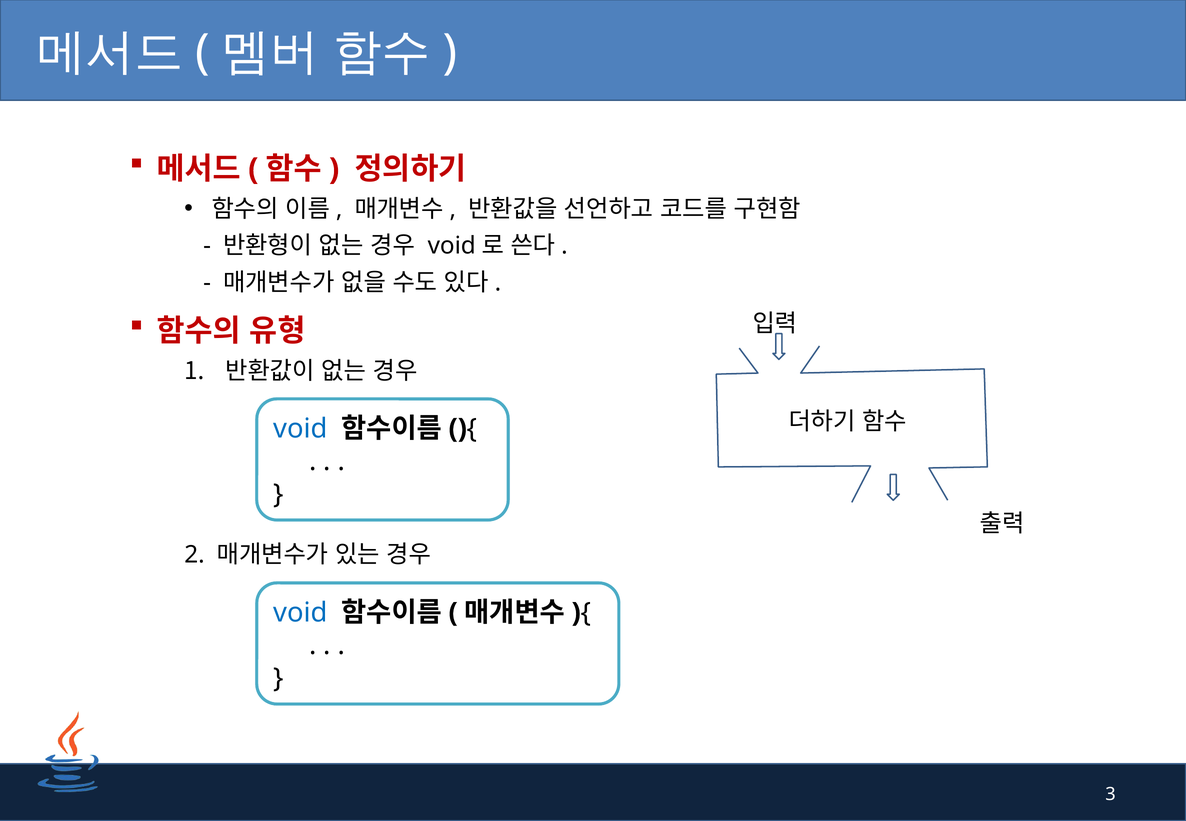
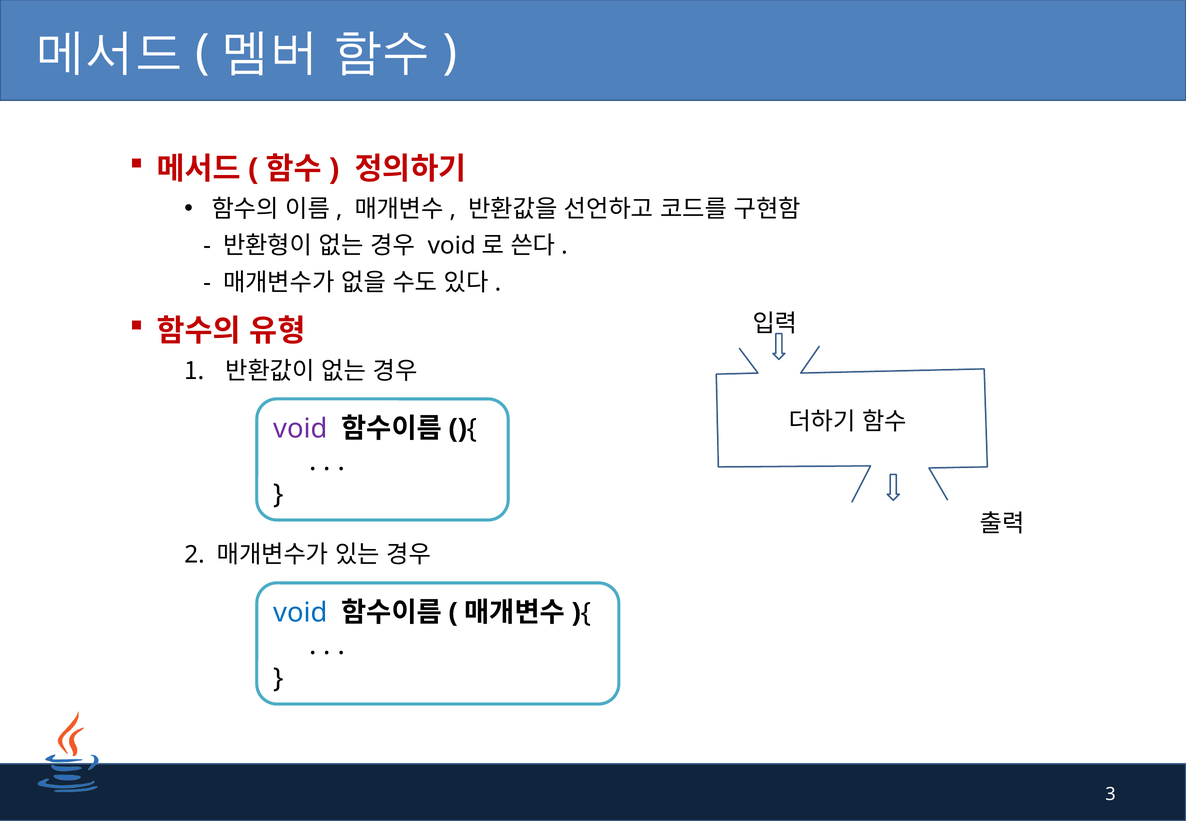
void colour: blue -> purple (301, 429)
